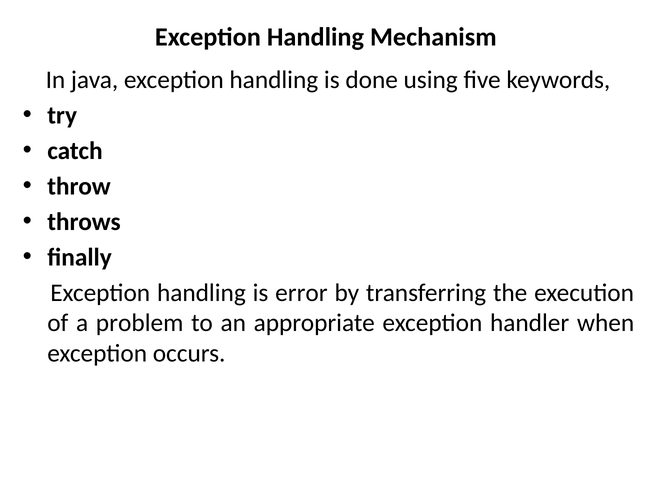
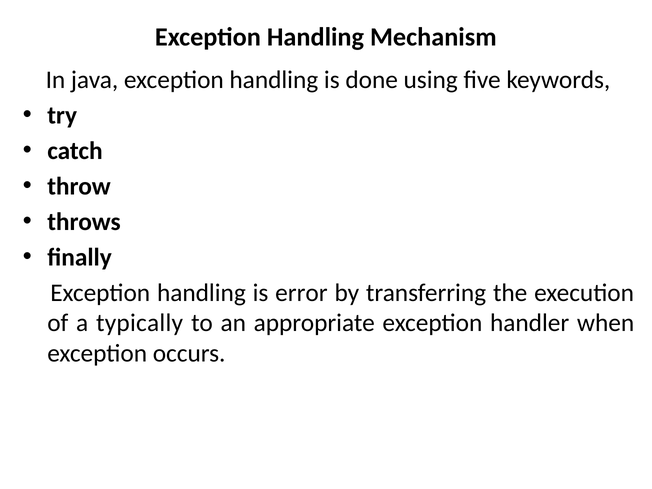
problem: problem -> typically (140, 323)
